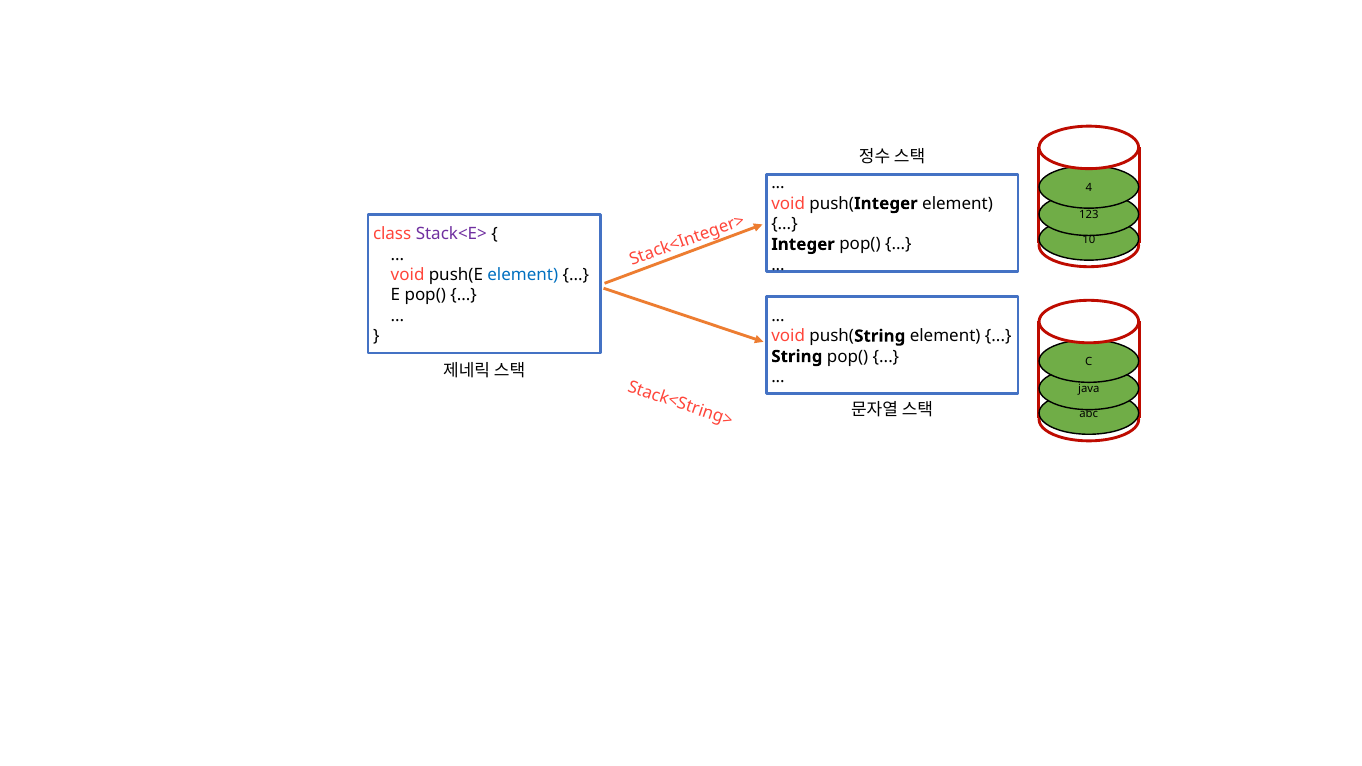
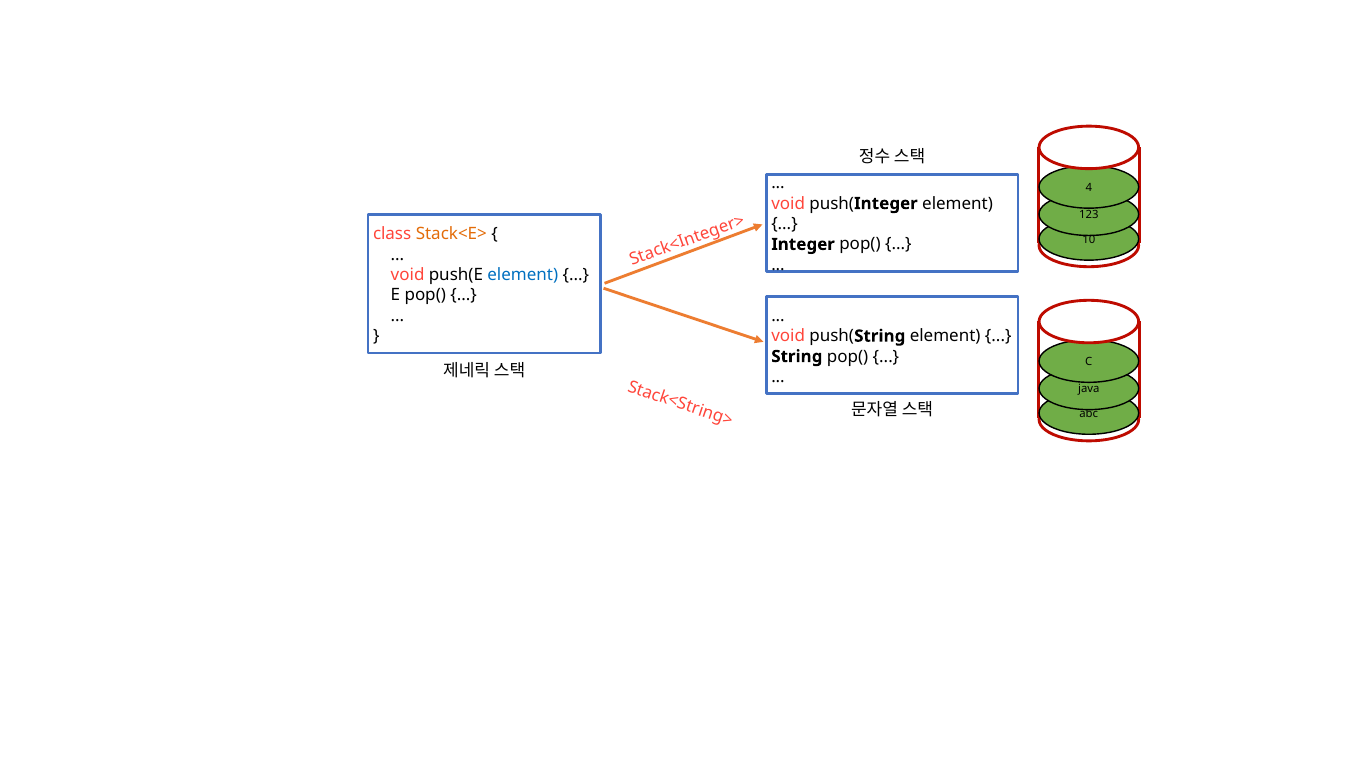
Stack<E> colour: purple -> orange (451, 234)
